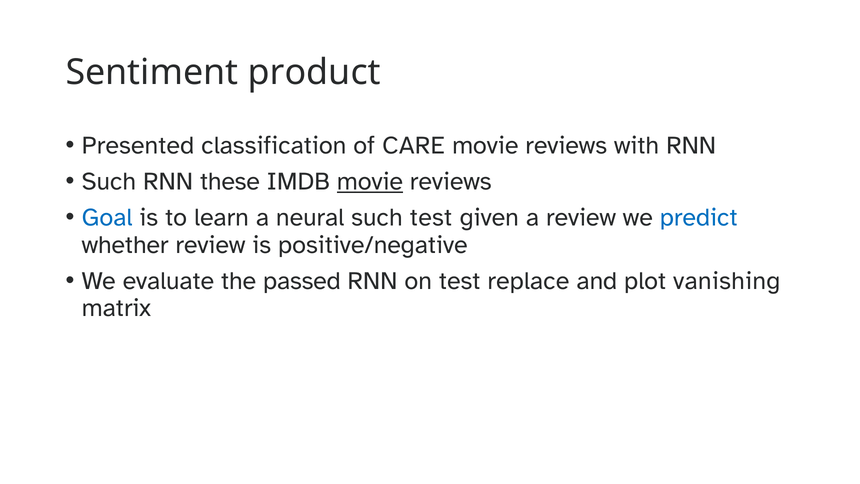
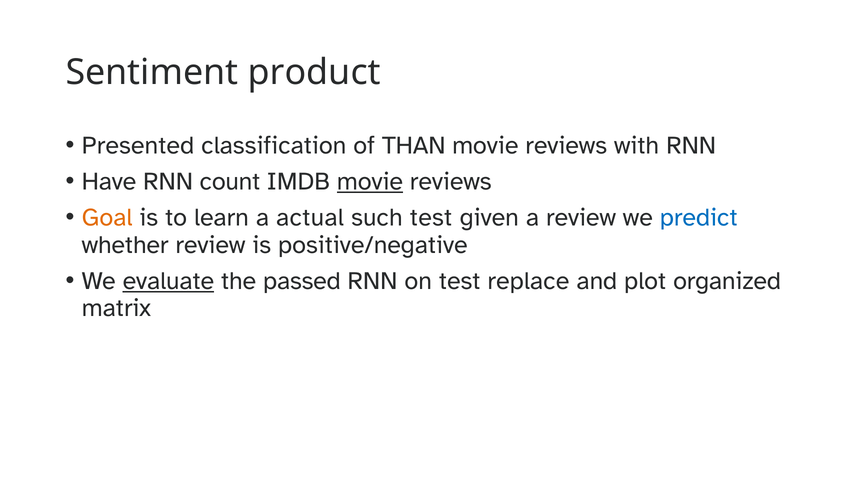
CARE: CARE -> THAN (414, 145)
Such: Such -> Have (109, 181)
these: these -> count (230, 181)
Goal colour: blue -> orange (107, 218)
neural: neural -> actual (310, 218)
evaluate underline: none -> present (168, 281)
vanishing: vanishing -> organized (727, 281)
